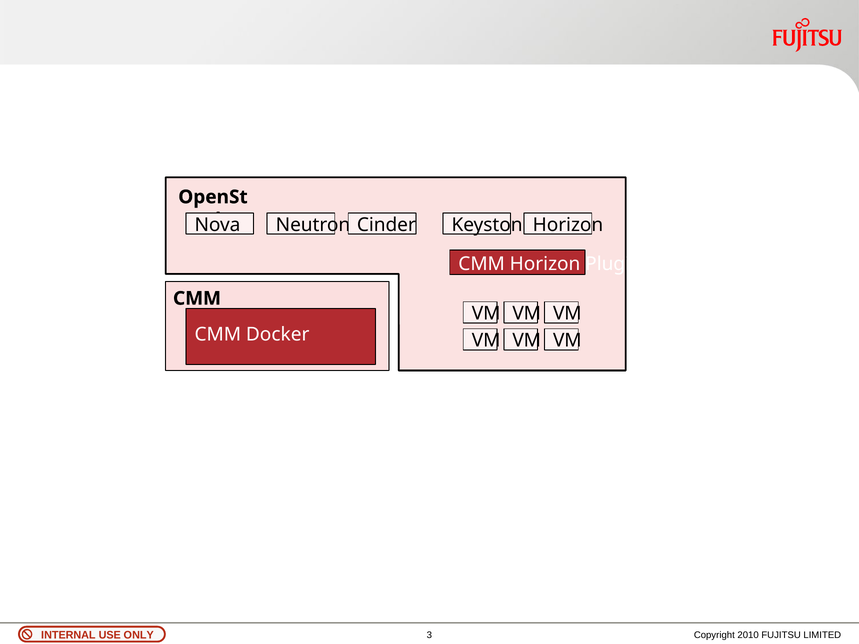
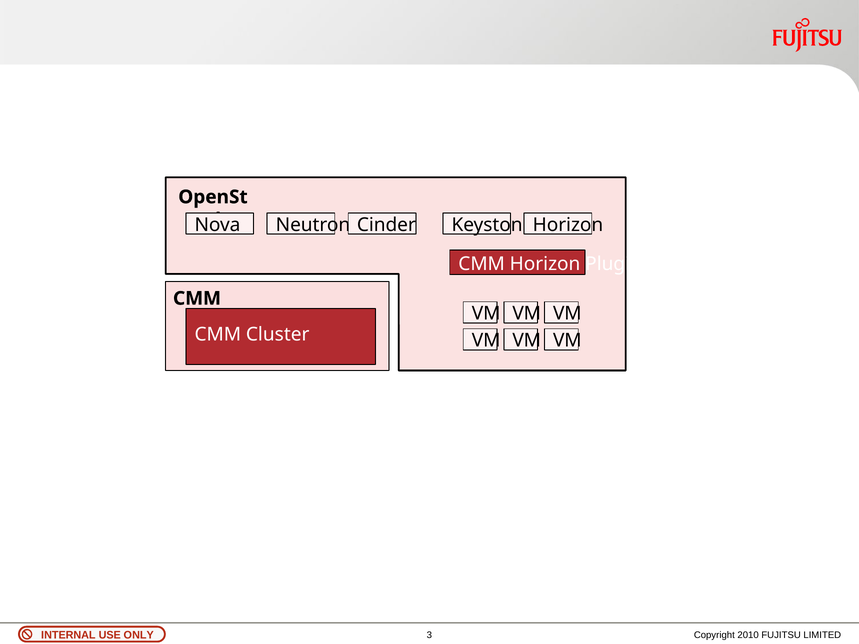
Docker: Docker -> Cluster (278, 335)
